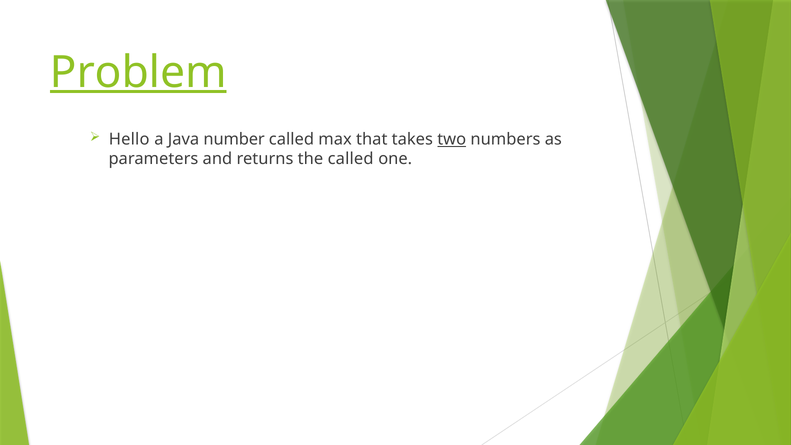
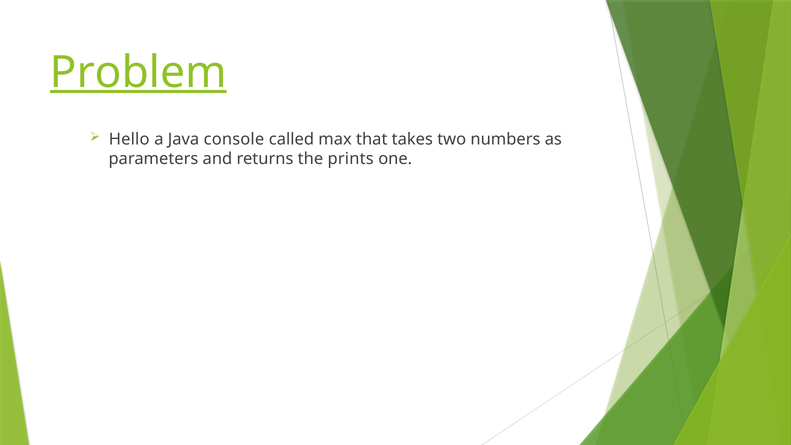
number: number -> console (234, 139)
two underline: present -> none (452, 139)
the called: called -> prints (351, 159)
